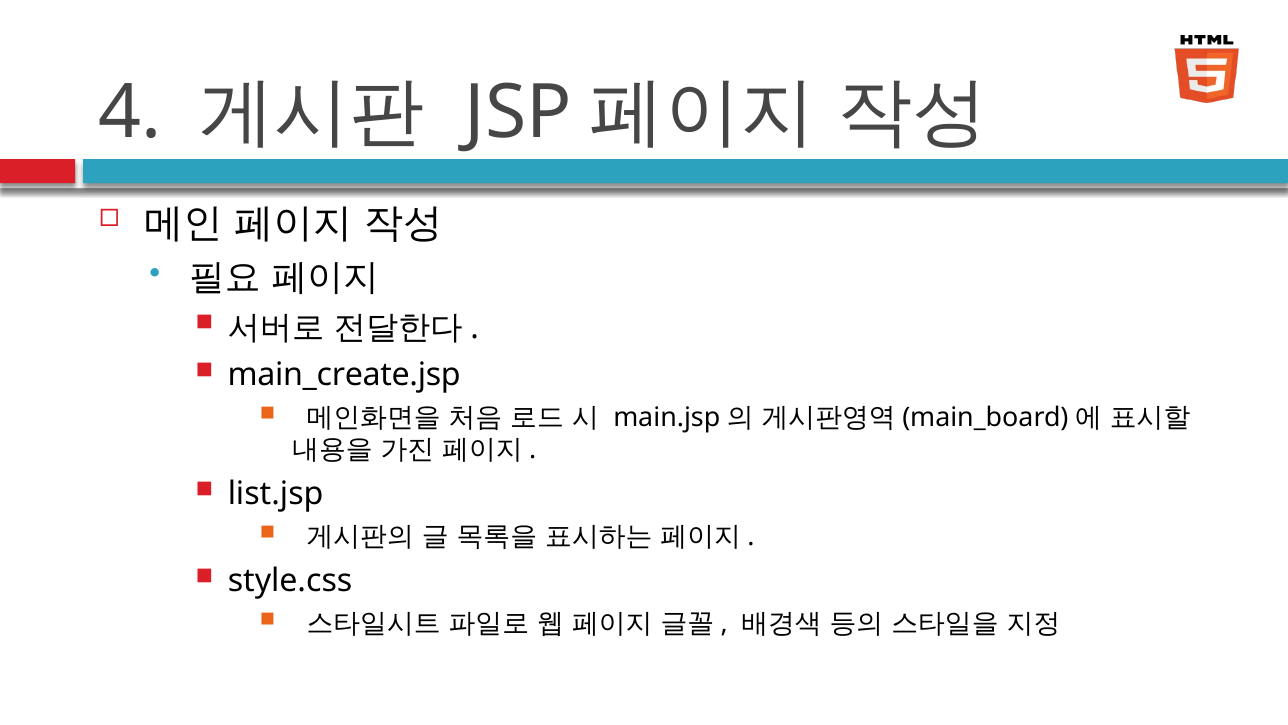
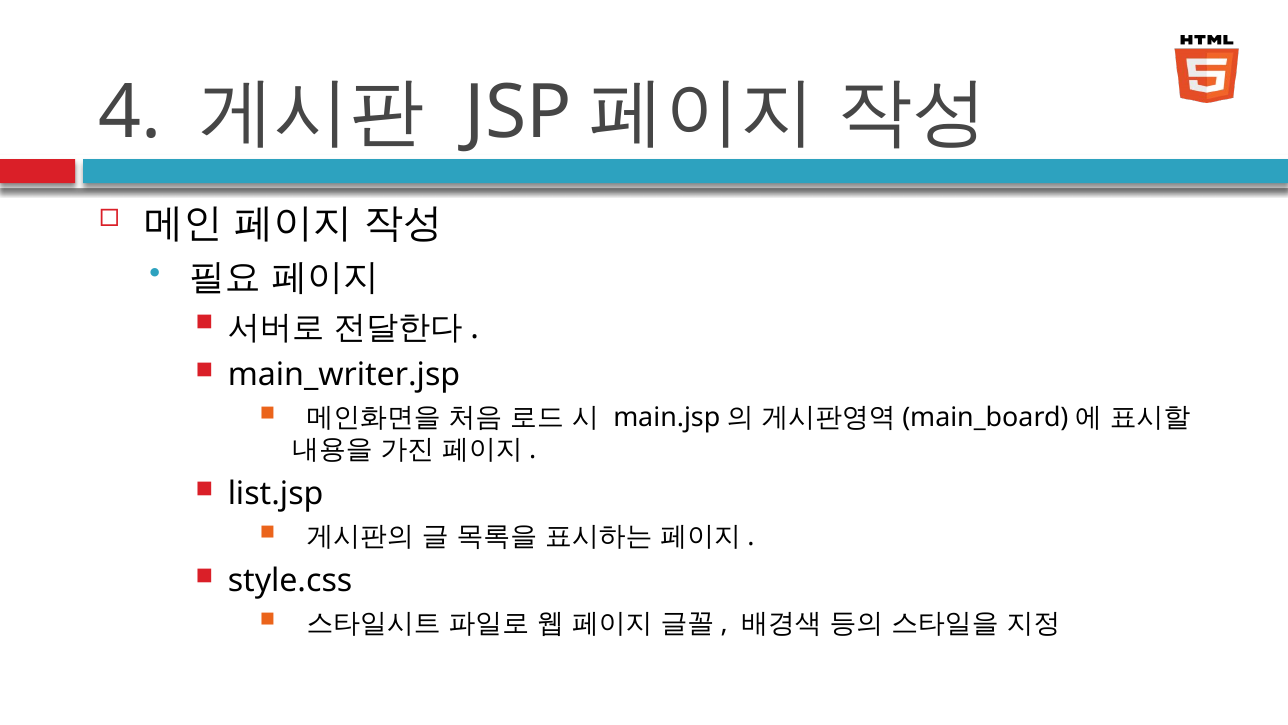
main_create.jsp: main_create.jsp -> main_writer.jsp (344, 375)
